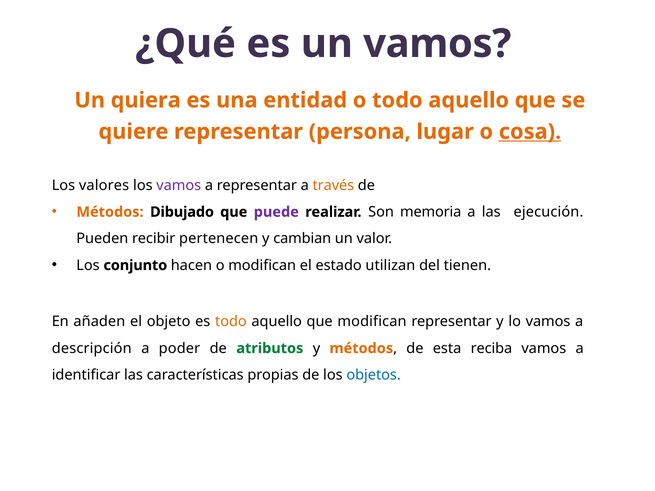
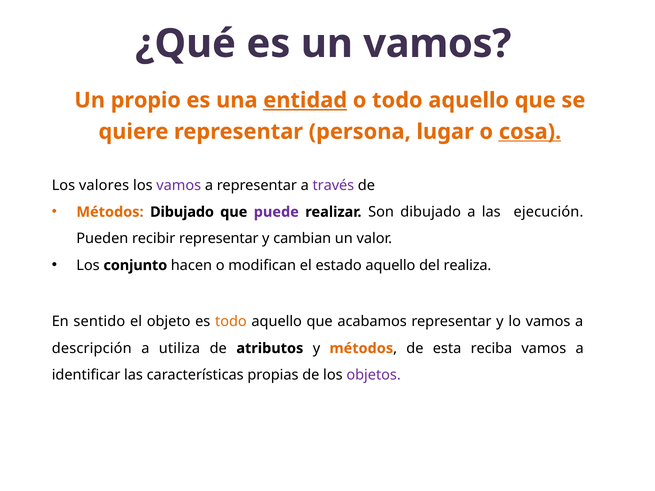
quiera: quiera -> propio (146, 100)
entidad underline: none -> present (305, 100)
través colour: orange -> purple (333, 185)
Son memoria: memoria -> dibujado (431, 212)
recibir pertenecen: pertenecen -> representar (219, 239)
estado utilizan: utilizan -> aquello (390, 265)
tienen: tienen -> realiza (467, 265)
añaden: añaden -> sentido (99, 322)
que modifican: modifican -> acabamos (372, 322)
poder: poder -> utiliza (179, 348)
atributos colour: green -> black (270, 348)
objetos colour: blue -> purple (374, 375)
